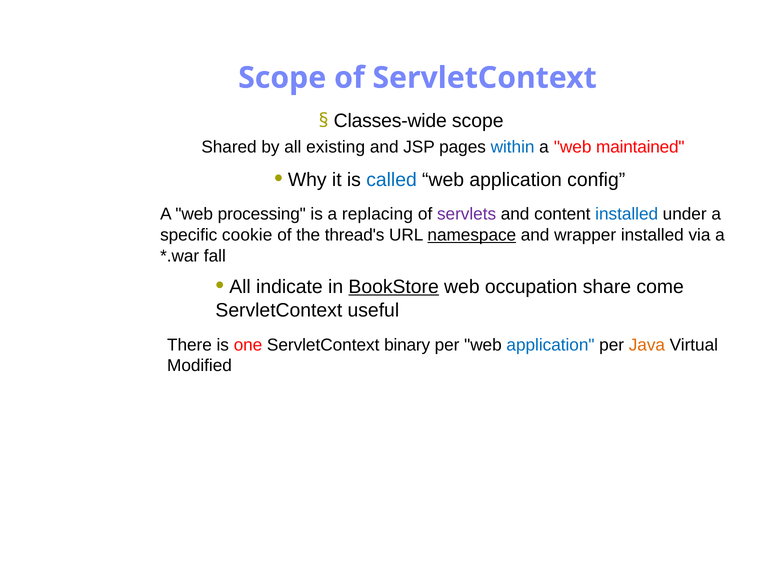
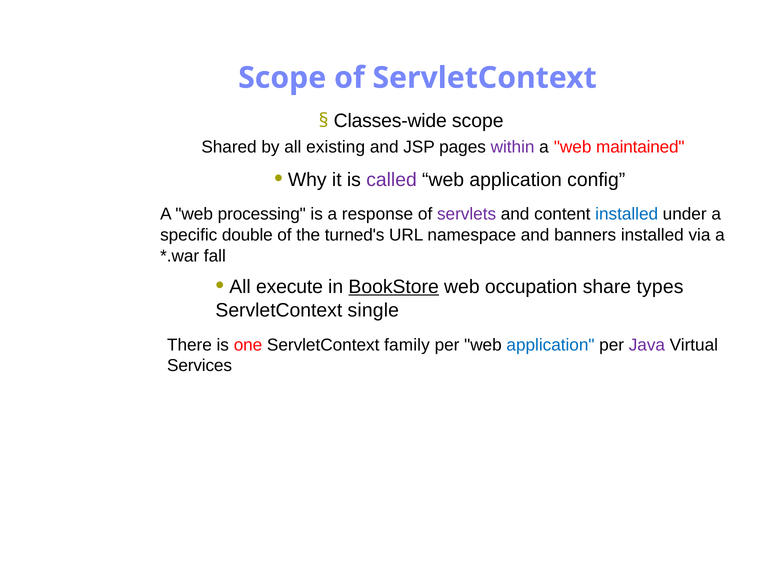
within colour: blue -> purple (513, 147)
called colour: blue -> purple (392, 180)
replacing: replacing -> response (378, 214)
cookie: cookie -> double (247, 235)
thread's: thread's -> turned's (355, 235)
namespace underline: present -> none (472, 235)
wrapper: wrapper -> banners (585, 235)
indicate: indicate -> execute (289, 287)
come: come -> types (660, 287)
useful: useful -> single (373, 310)
binary: binary -> family (407, 345)
Java colour: orange -> purple (647, 345)
Modified: Modified -> Services (200, 365)
